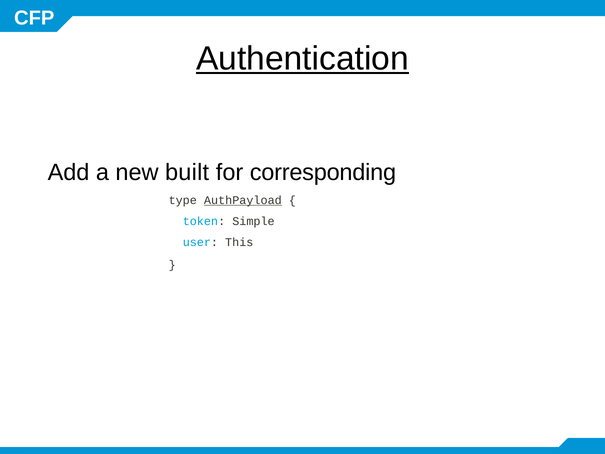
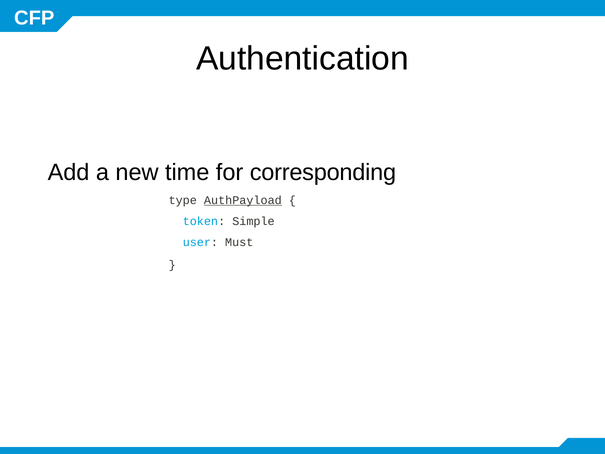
Authentication underline: present -> none (302, 58)
built: built -> time (187, 173)
This: This -> Must (239, 242)
